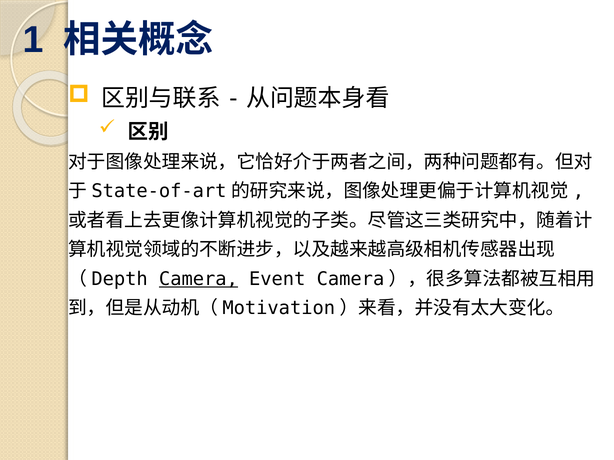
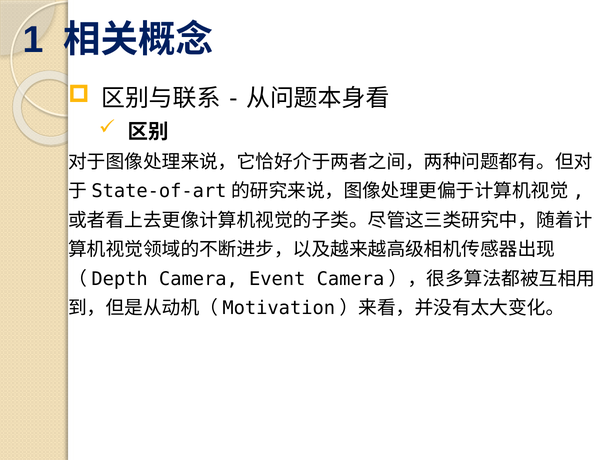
Camera underline: present -> none (198, 279)
